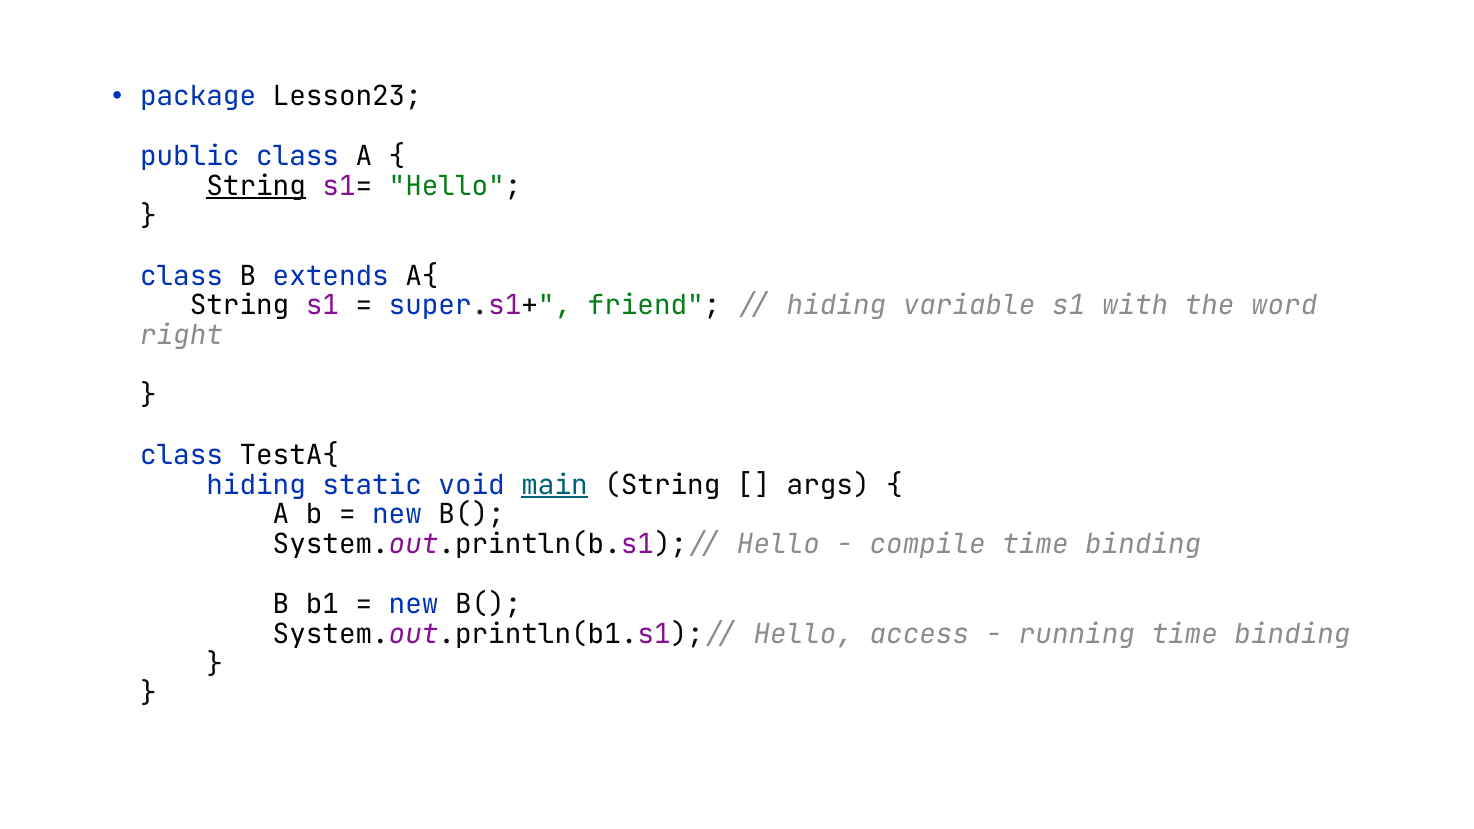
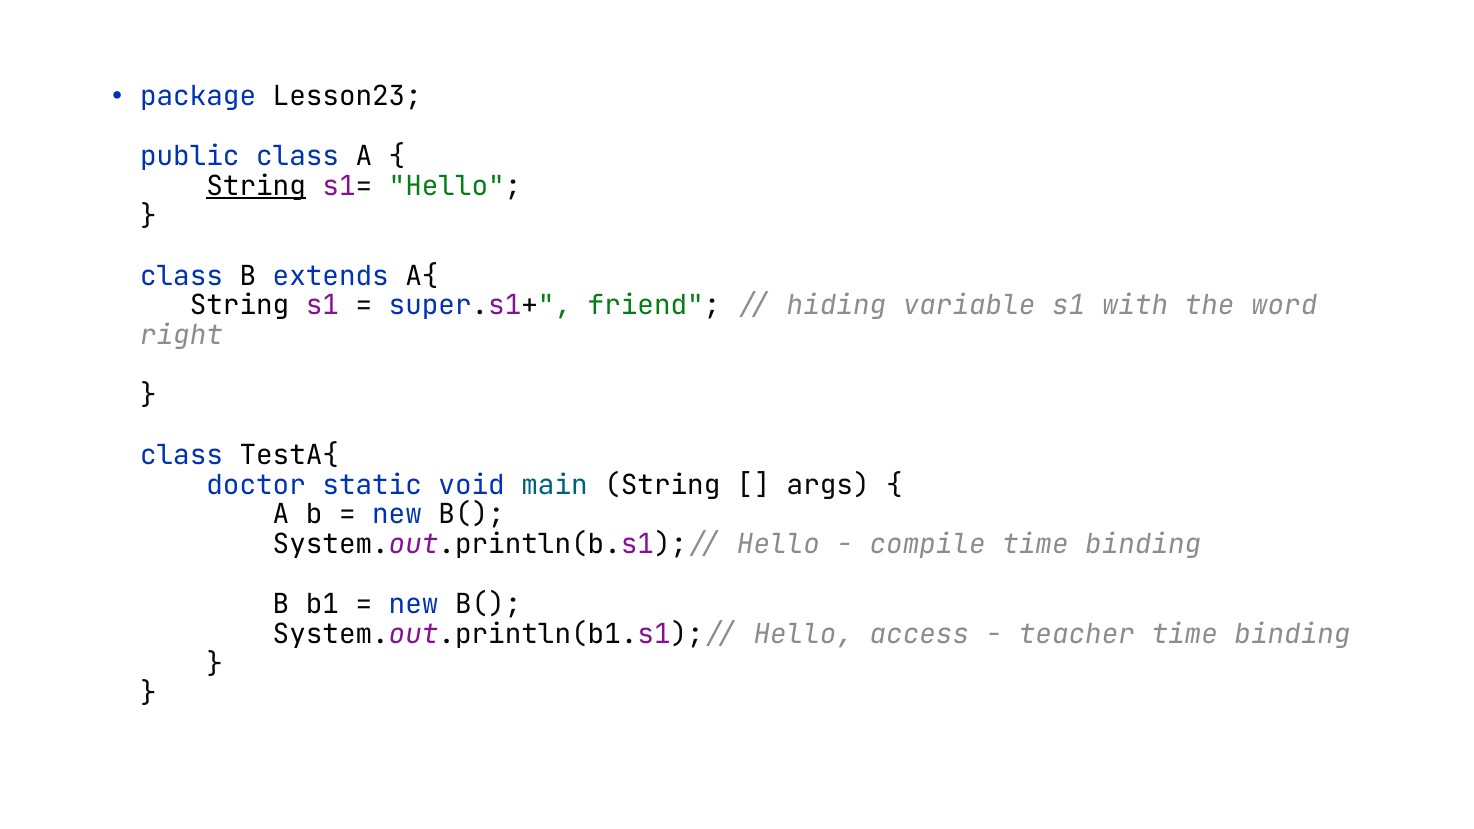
hiding: hiding -> doctor (256, 485)
main underline: present -> none (555, 485)
running: running -> teacher (1077, 634)
